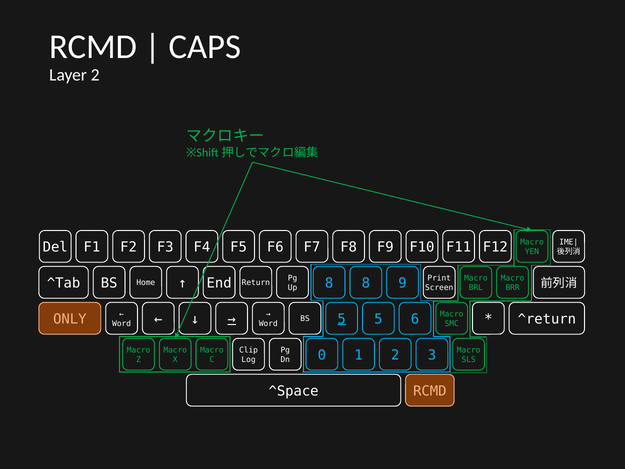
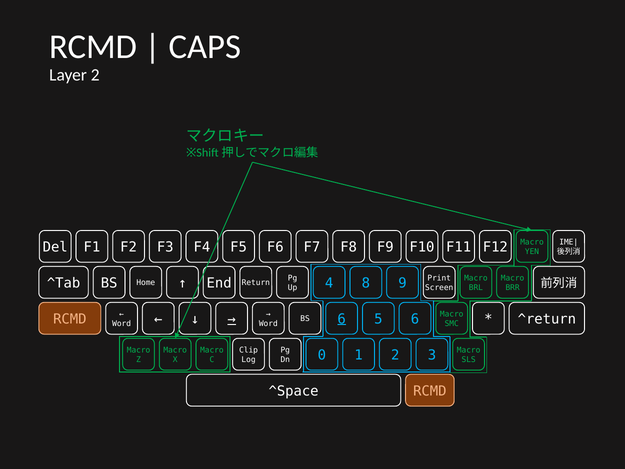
Return 8: 8 -> 4 (329, 283)
ONLY: ONLY -> RCMD (70, 319)
Word 5: 5 -> 6 (342, 319)
